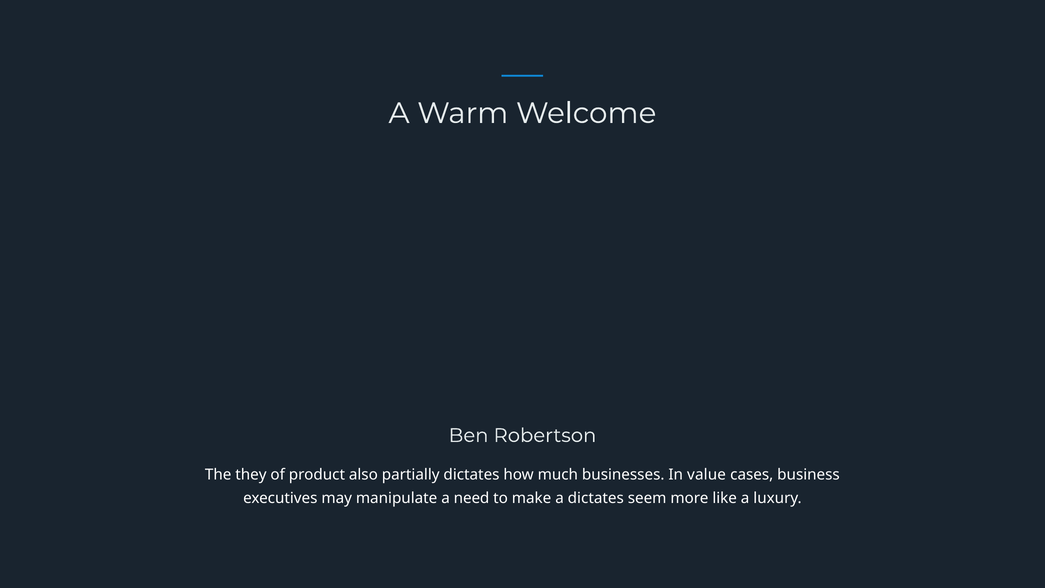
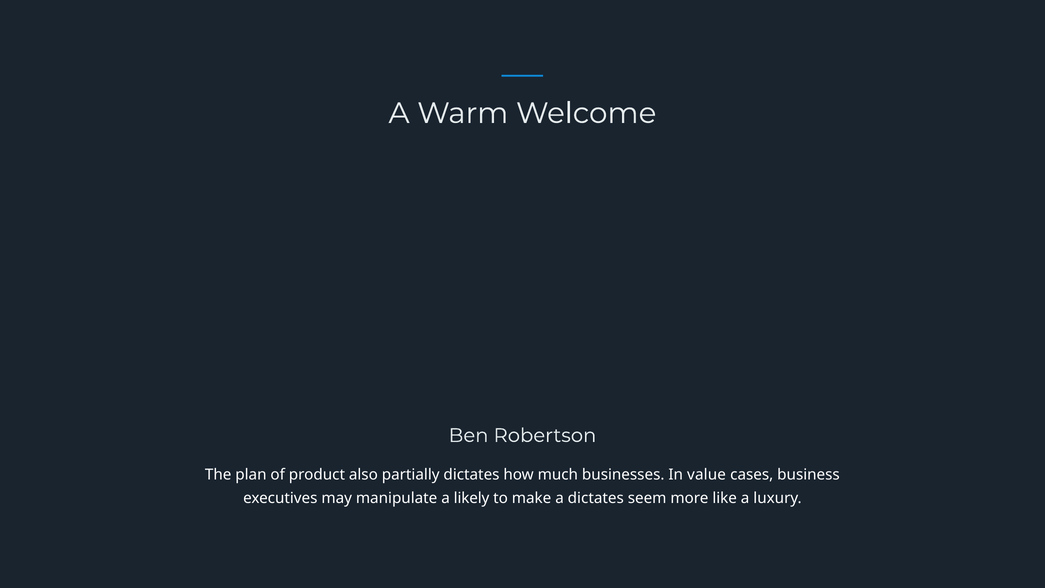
they: they -> plan (251, 475)
need: need -> likely (472, 498)
